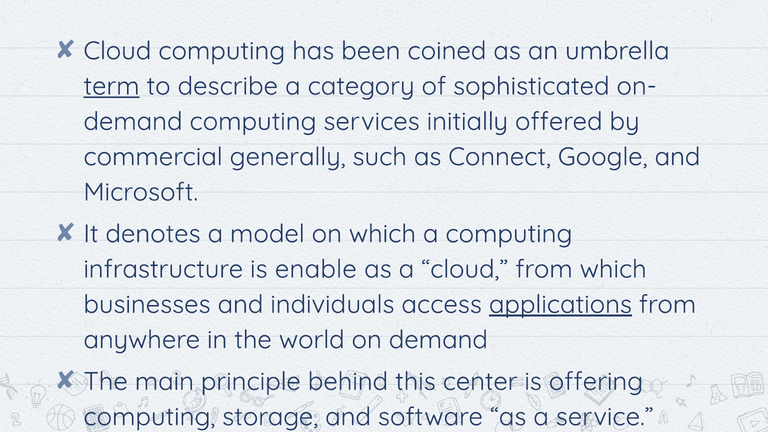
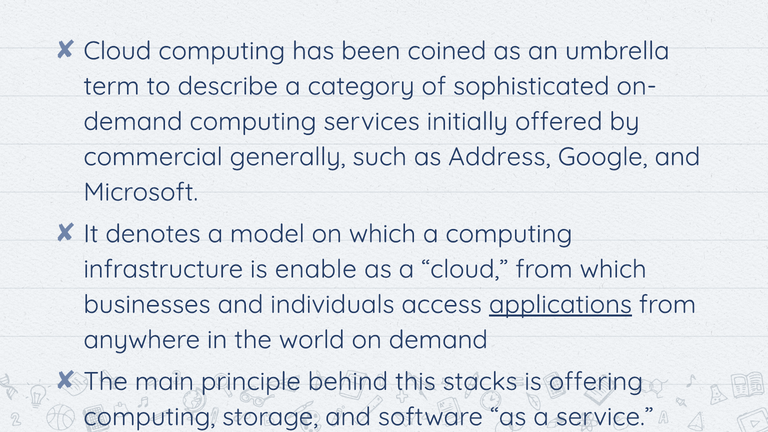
term underline: present -> none (112, 86)
Connect: Connect -> Address (499, 157)
center: center -> stacks (480, 382)
